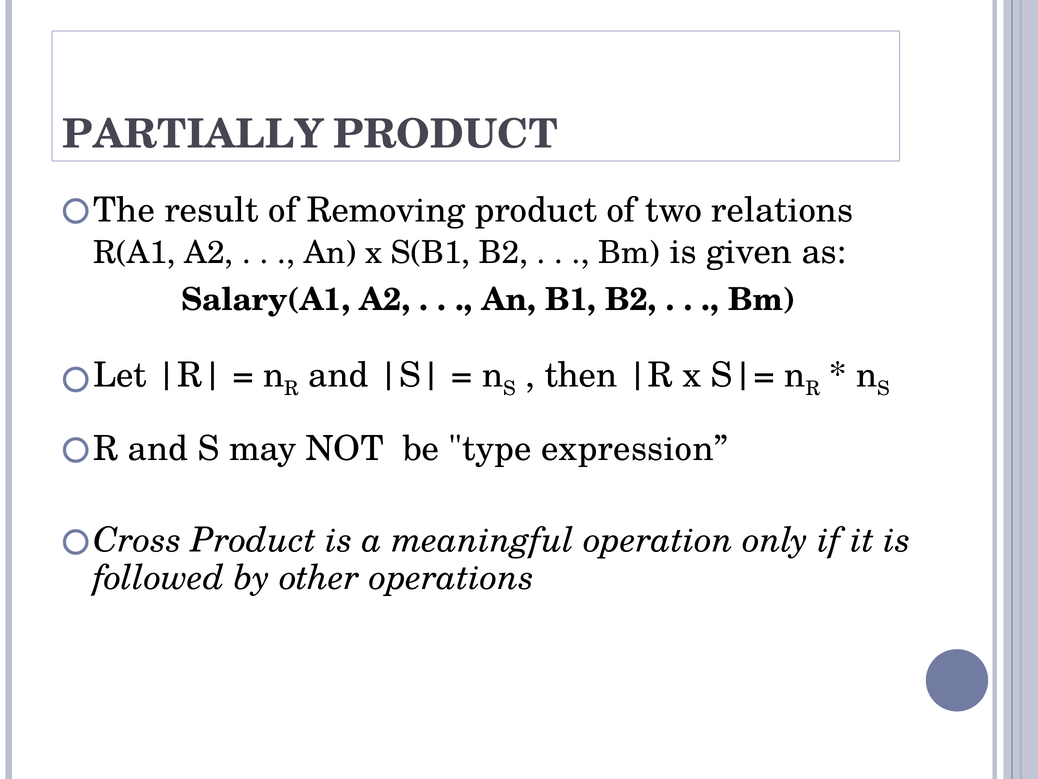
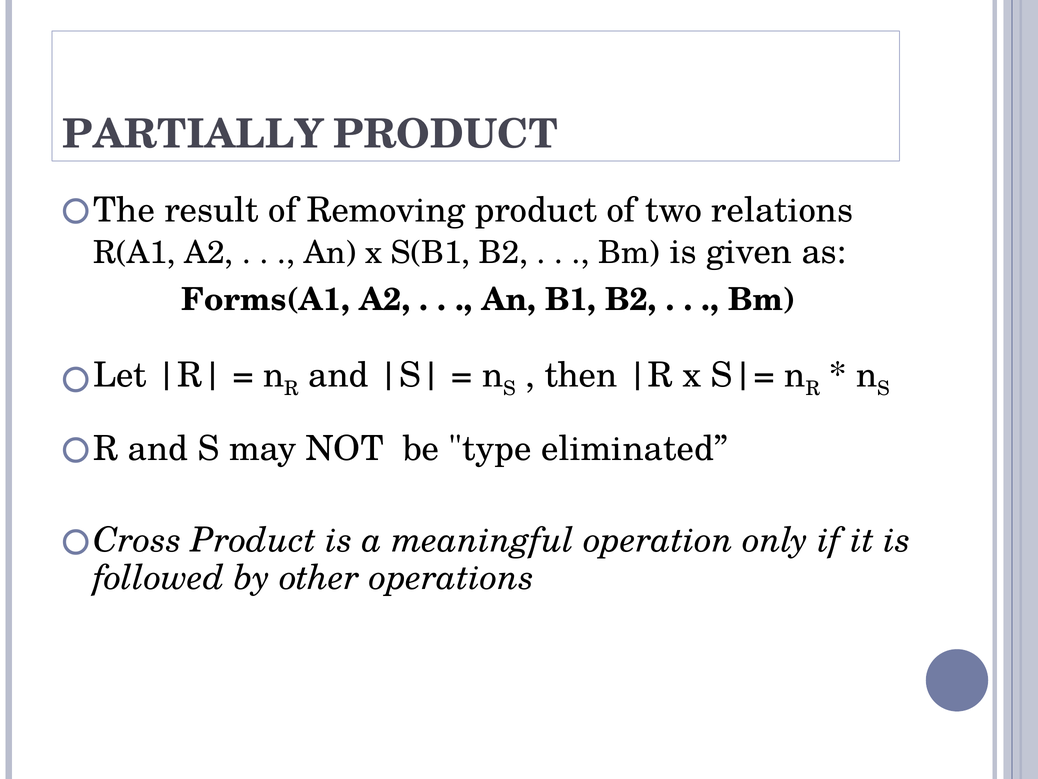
Salary(A1: Salary(A1 -> Forms(A1 (266, 300)
expression: expression -> eliminated (634, 448)
